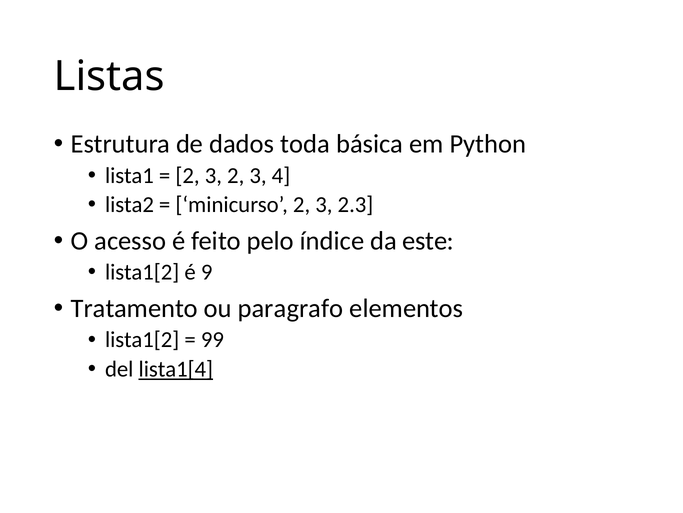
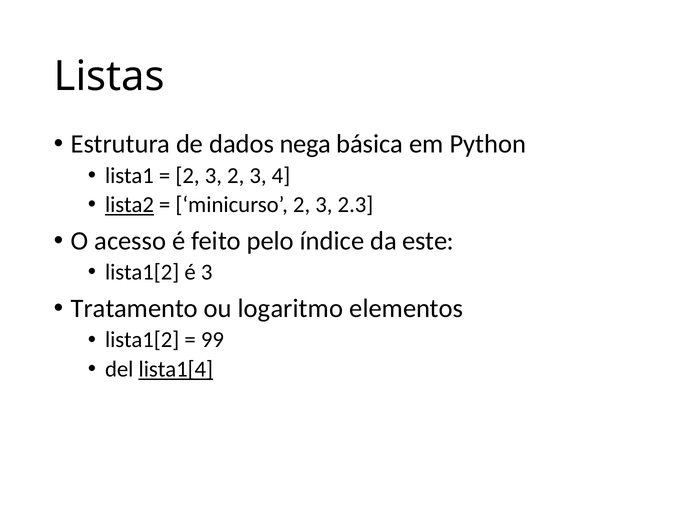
toda: toda -> nega (305, 144)
lista2 underline: none -> present (129, 205)
é 9: 9 -> 3 (207, 272)
paragrafo: paragrafo -> logaritmo (290, 308)
